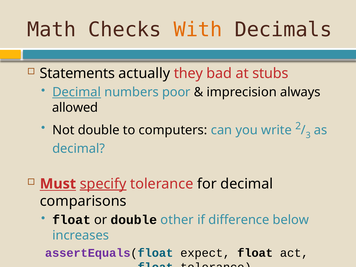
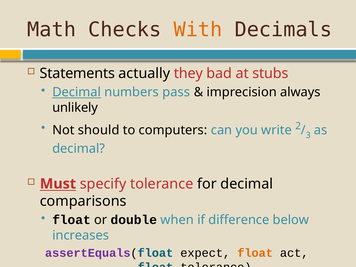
poor: poor -> pass (176, 92)
allowed: allowed -> unlikely (75, 108)
Not double: double -> should (99, 130)
specify underline: present -> none (103, 184)
other: other -> when (177, 220)
float colour: black -> orange (255, 253)
